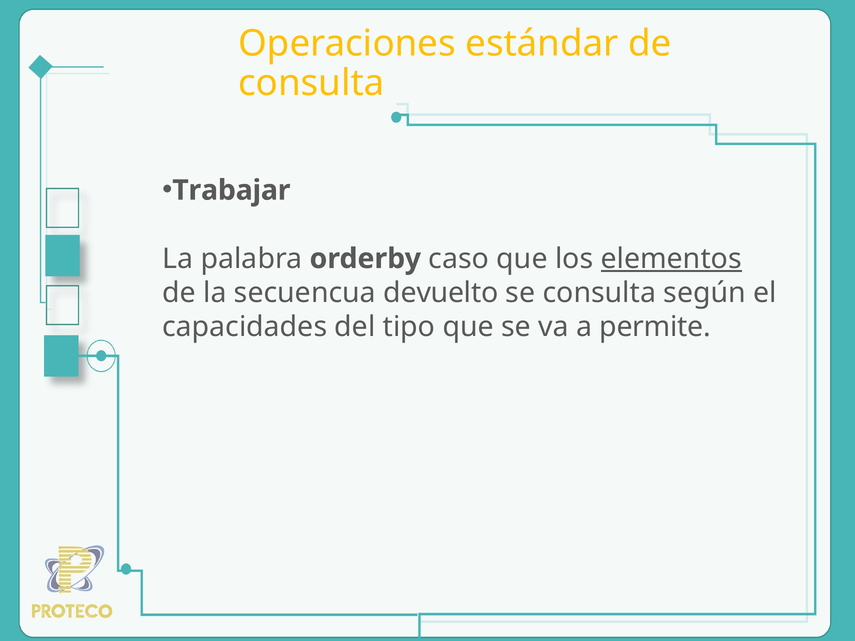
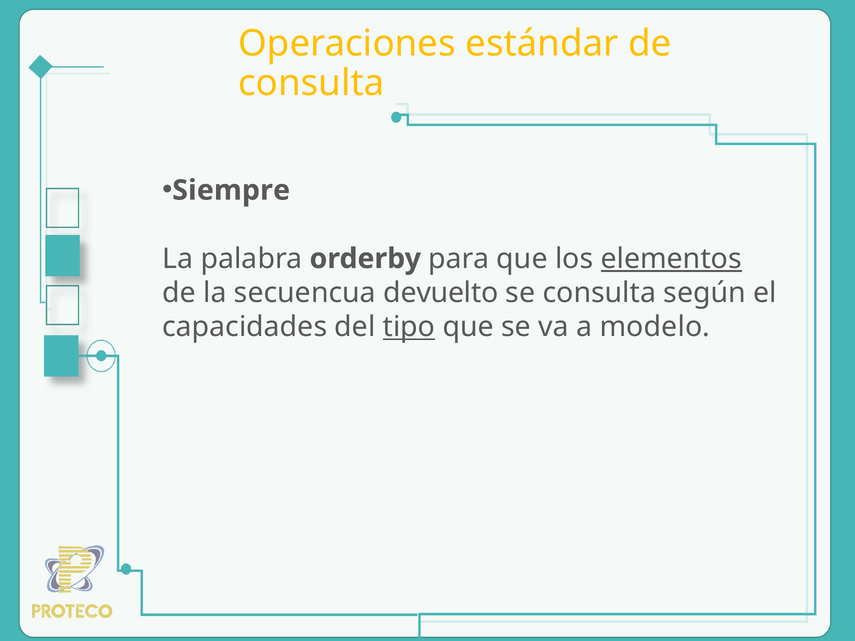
Trabajar: Trabajar -> Siempre (231, 190)
caso: caso -> para (459, 259)
tipo underline: none -> present (409, 327)
permite: permite -> modelo (655, 327)
